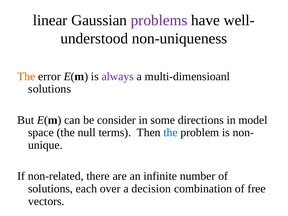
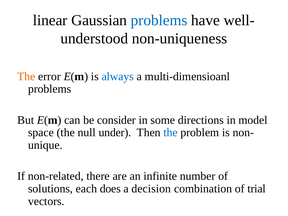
problems colour: purple -> blue (159, 20)
always colour: purple -> blue (118, 76)
solutions: solutions -> problems (50, 89)
terms: terms -> under (115, 133)
over: over -> does (110, 189)
free: free -> trial (257, 189)
